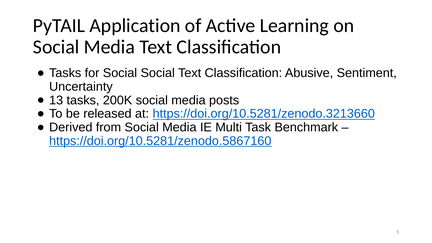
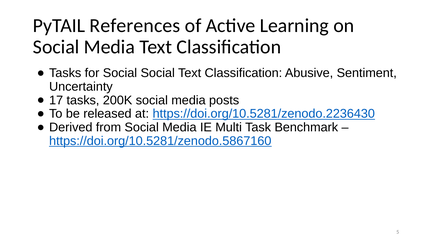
Application: Application -> References (135, 26)
13: 13 -> 17 (56, 100)
https://doi.org/10.5281/zenodo.3213660: https://doi.org/10.5281/zenodo.3213660 -> https://doi.org/10.5281/zenodo.2236430 (264, 114)
